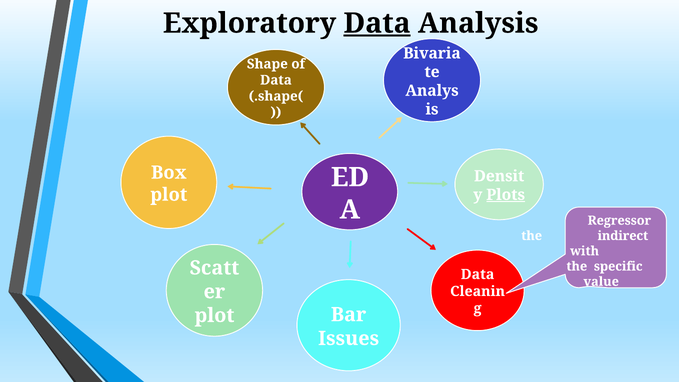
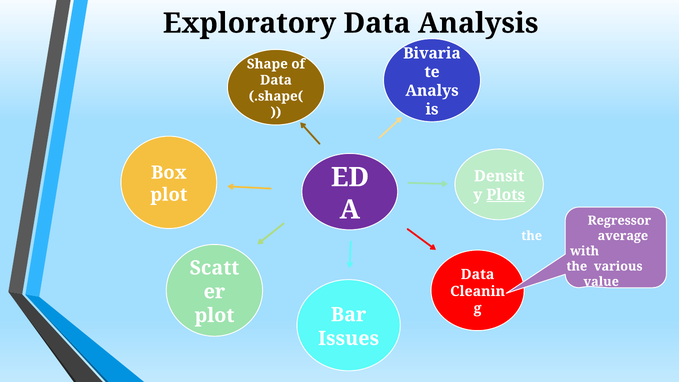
Data underline: present -> none (377, 23)
indirect: indirect -> average (623, 236)
specific: specific -> various (618, 266)
